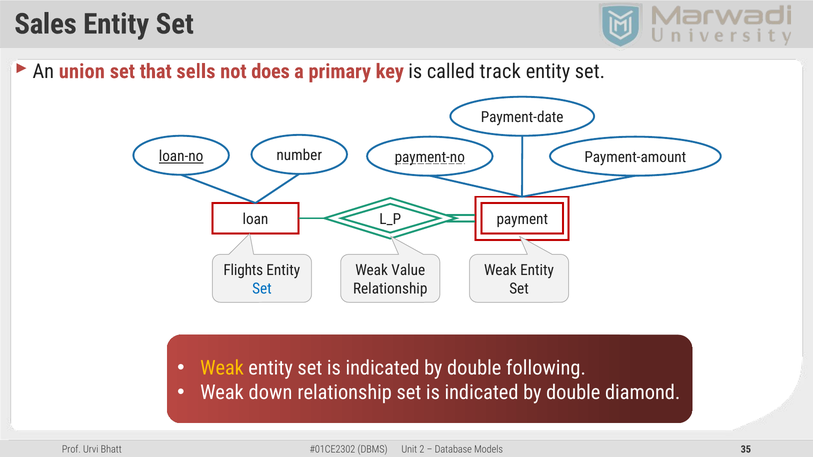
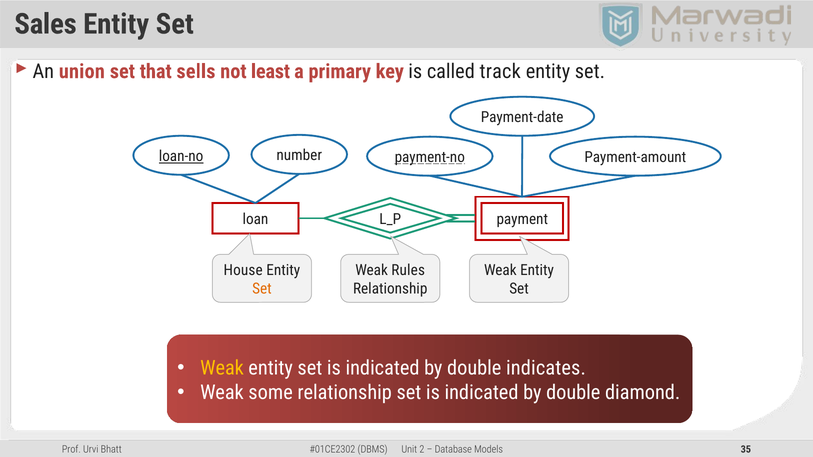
does: does -> least (271, 71)
Flights: Flights -> House (243, 270)
Value: Value -> Rules (408, 270)
Set colour: blue -> orange (262, 289)
following: following -> indicates (546, 368)
down: down -> some (271, 393)
